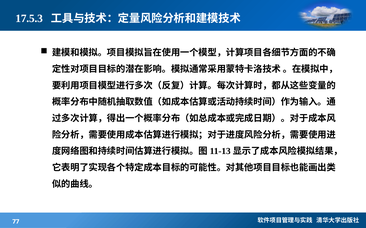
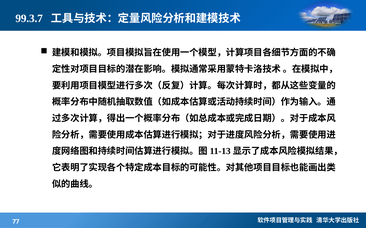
17.5.3: 17.5.3 -> 99.3.7 (29, 19)
